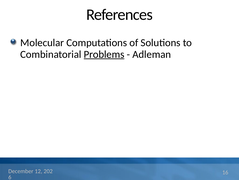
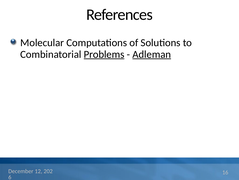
Adleman underline: none -> present (152, 54)
